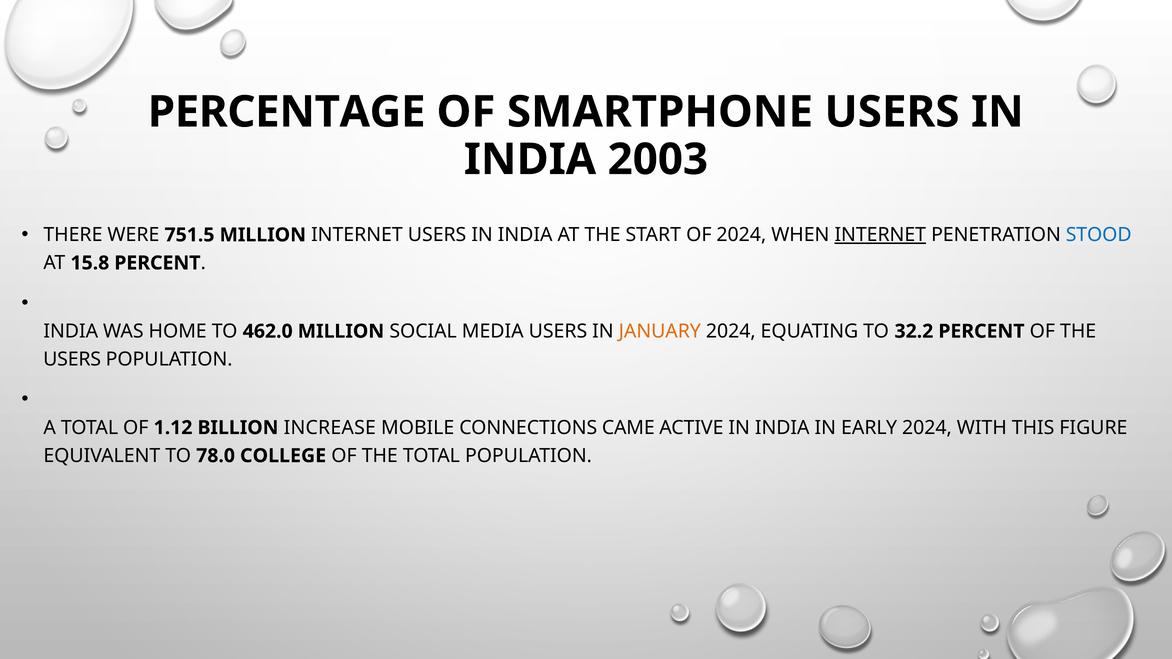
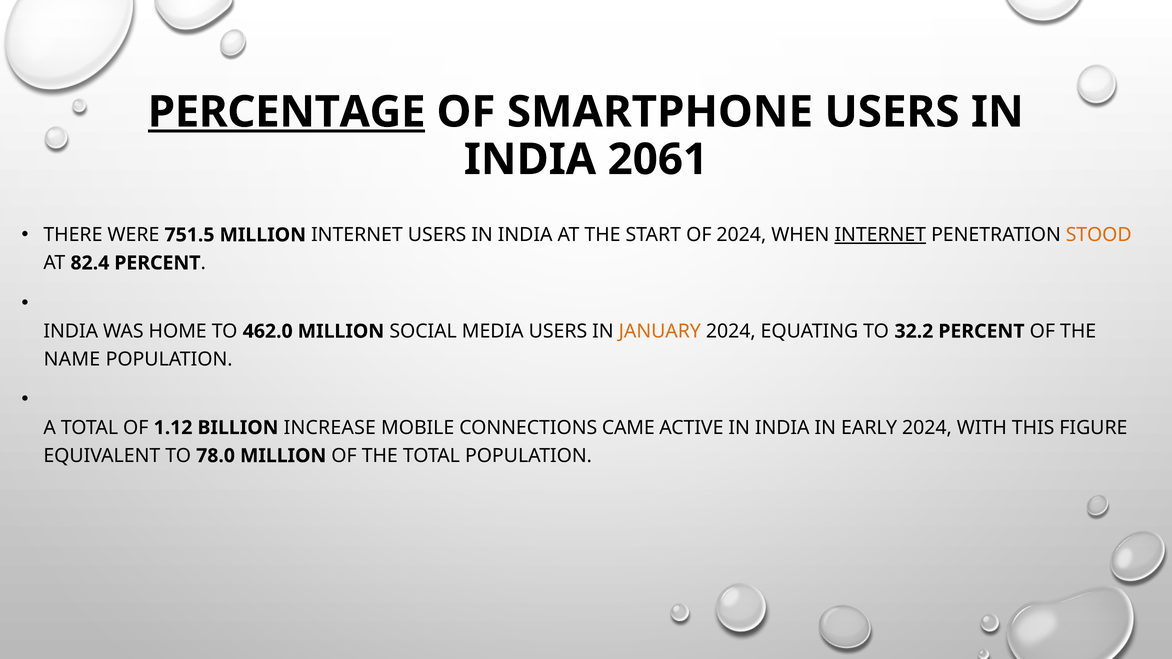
PERCENTAGE underline: none -> present (287, 112)
2003: 2003 -> 2061 (658, 160)
STOOD colour: blue -> orange (1099, 235)
15.8: 15.8 -> 82.4 (90, 263)
USERS: USERS -> NAME (72, 359)
78.0 COLLEGE: COLLEGE -> MILLION (283, 456)
